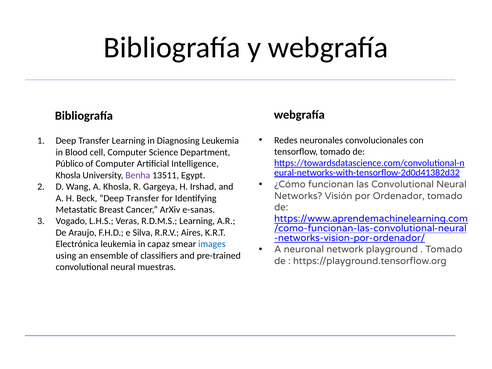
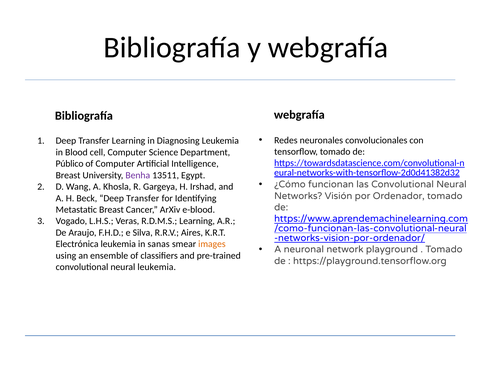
Khosla: Khosla -> Breast (68, 175)
e-sanas: e-sanas -> e-blood (199, 210)
capaz: capaz -> sanas (159, 244)
images colour: blue -> orange (212, 244)
neural muestras: muestras -> leukemia (157, 267)
